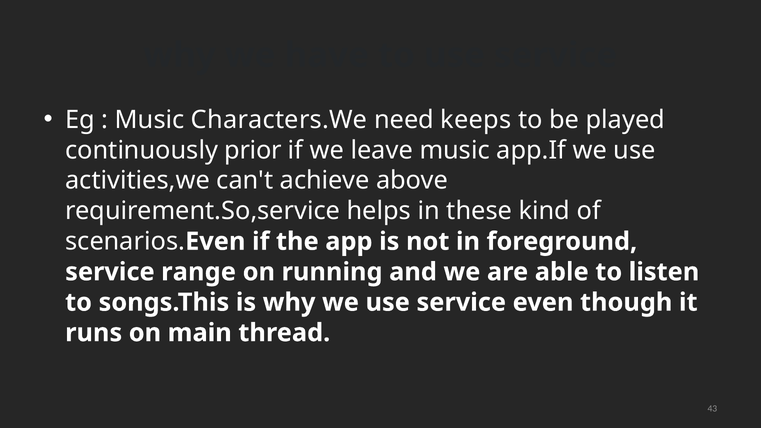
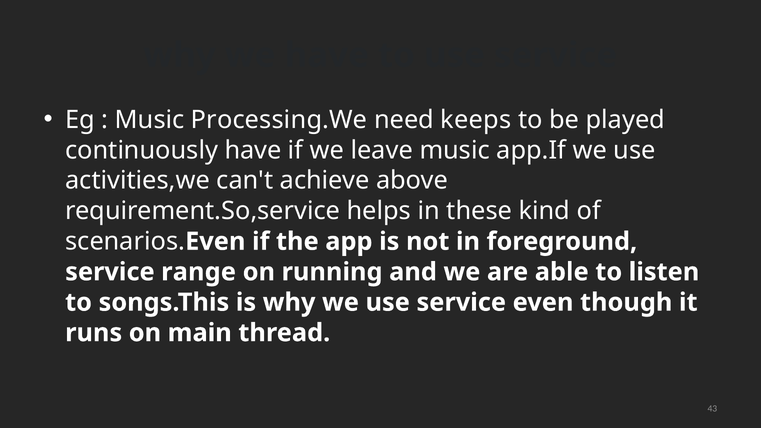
Characters.We: Characters.We -> Processing.We (279, 120)
continuously prior: prior -> have (253, 150)
